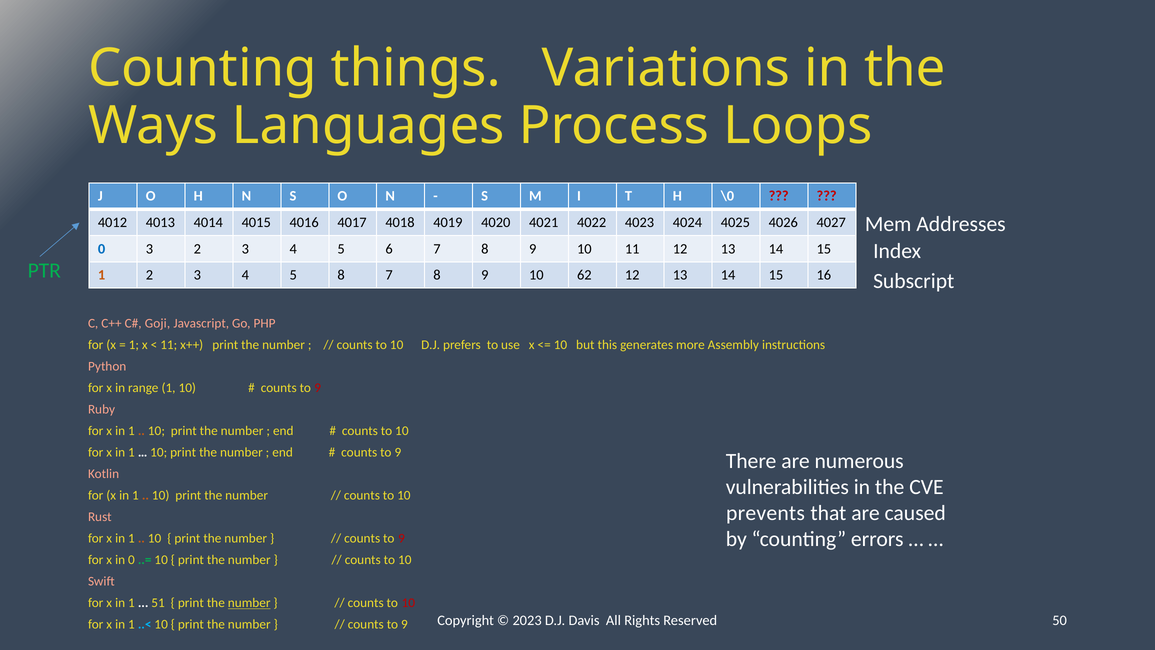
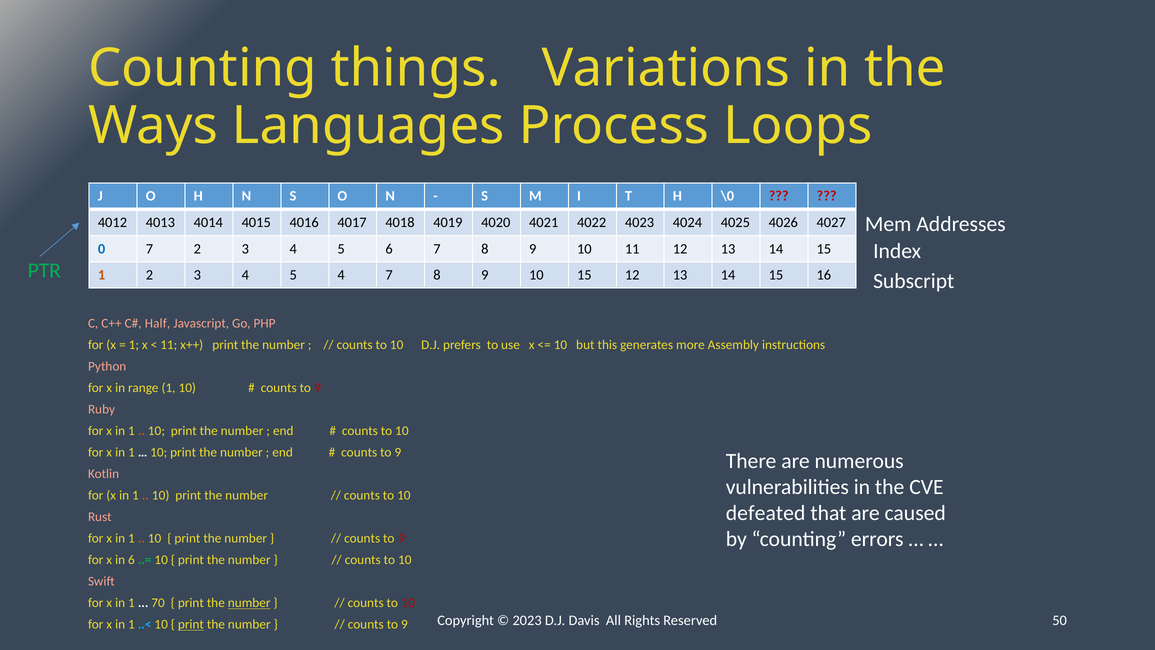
0 3: 3 -> 7 (149, 249)
5 8: 8 -> 4 (341, 275)
10 62: 62 -> 15 (584, 275)
Goji: Goji -> Half (158, 323)
prevents: prevents -> defeated (766, 513)
in 0: 0 -> 6 (131, 560)
51: 51 -> 70 (158, 603)
print underline: none -> present (191, 624)
